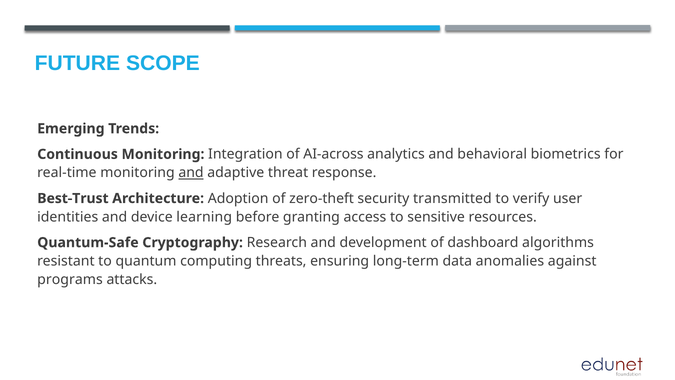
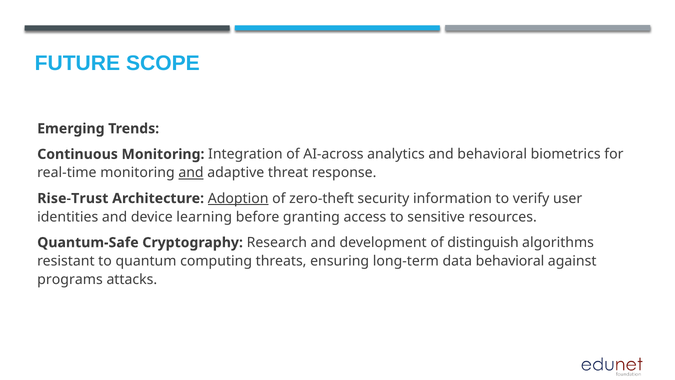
Best-Trust: Best-Trust -> Rise-Trust (73, 198)
Adoption underline: none -> present (238, 198)
transmitted: transmitted -> information (452, 198)
dashboard: dashboard -> distinguish (483, 242)
data anomalies: anomalies -> behavioral (510, 261)
